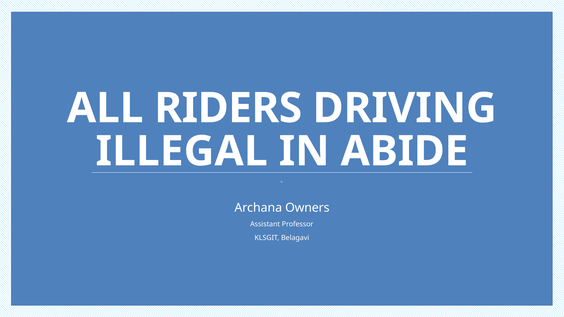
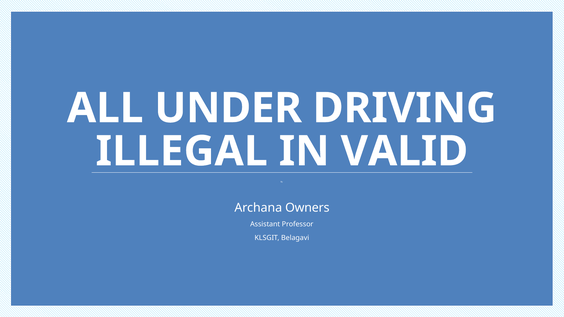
RIDERS: RIDERS -> UNDER (228, 108)
ABIDE: ABIDE -> VALID (404, 151)
